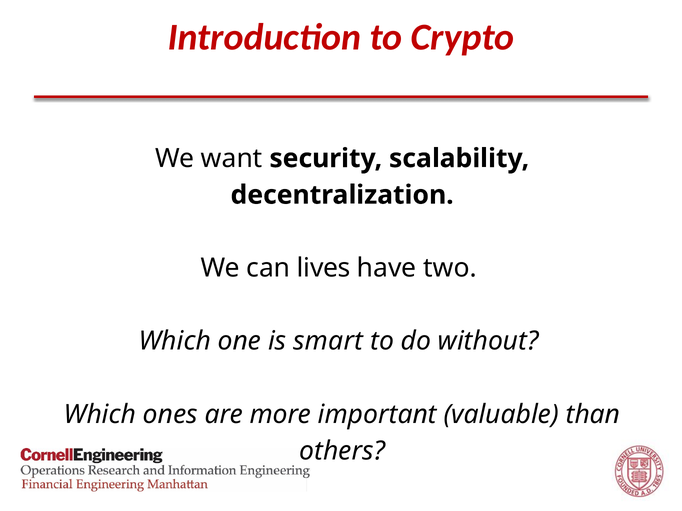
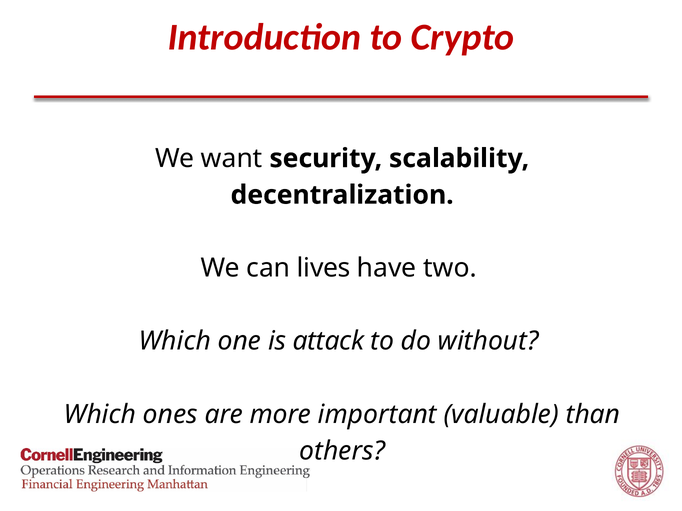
smart: smart -> attack (328, 342)
